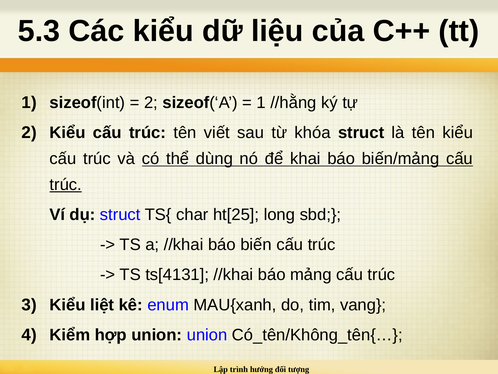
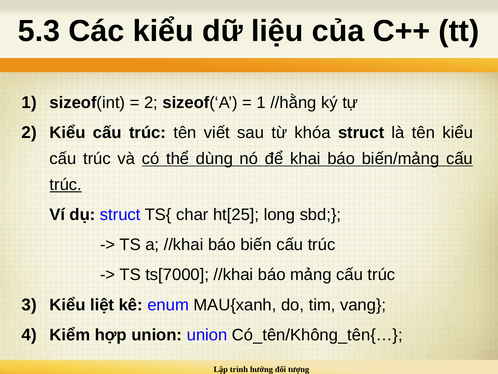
ts[4131: ts[4131 -> ts[7000 (177, 274)
